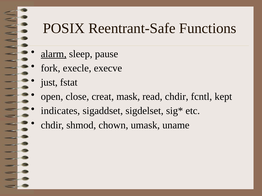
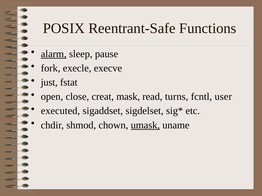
read chdir: chdir -> turns (177, 97)
kept: kept -> user (223, 97)
indicates: indicates -> executed (60, 111)
umask underline: none -> present (145, 125)
